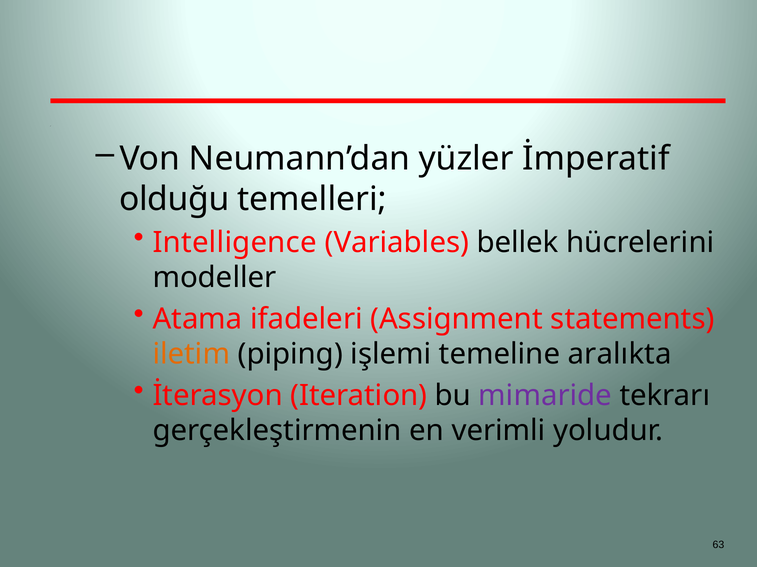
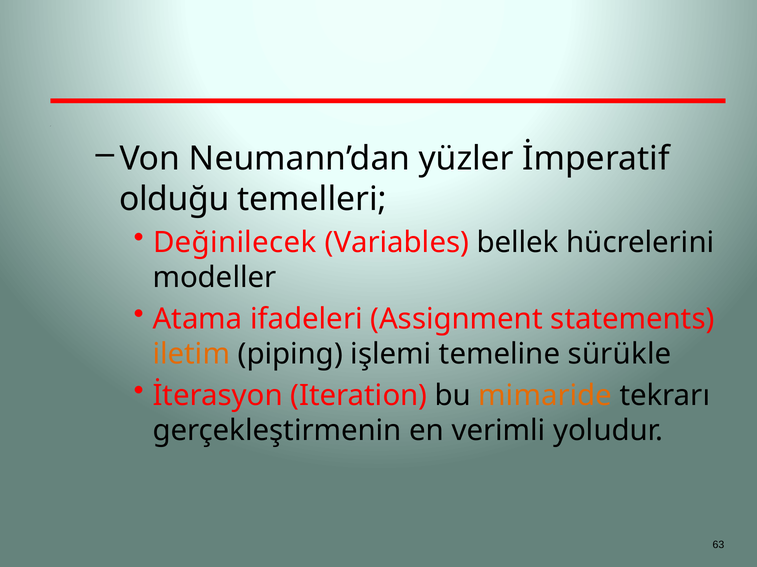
Intelligence: Intelligence -> Değinilecek (235, 243)
aralıkta: aralıkta -> sürükle (620, 355)
mimaride colour: purple -> orange (545, 396)
